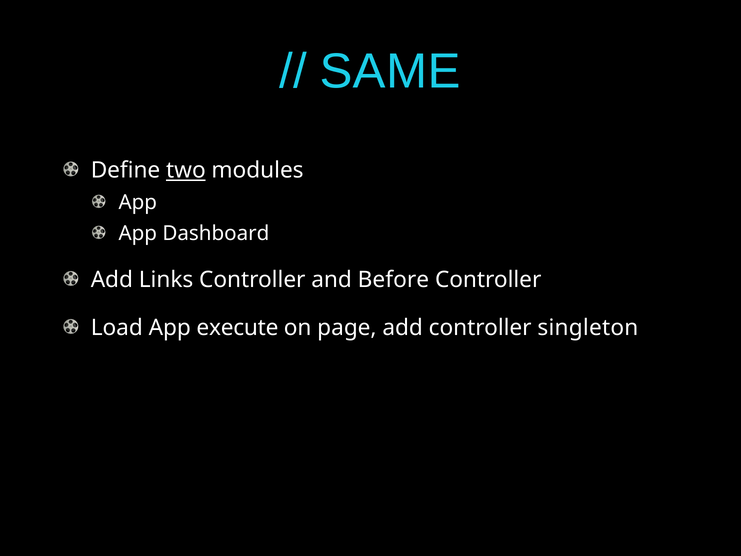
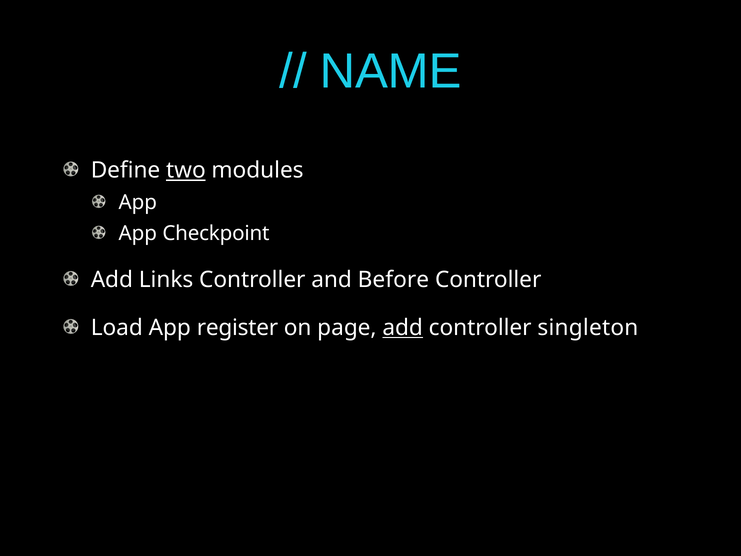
SAME: SAME -> NAME (391, 71)
Dashboard: Dashboard -> Checkpoint (216, 233)
execute: execute -> register (237, 328)
add underline: none -> present (403, 328)
